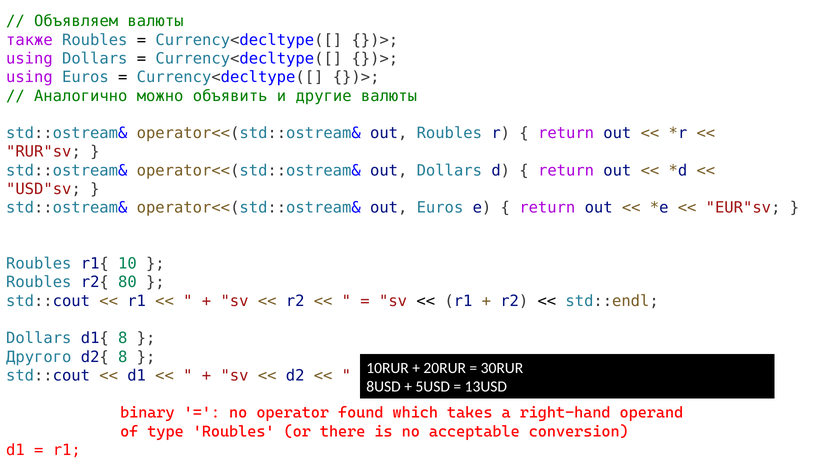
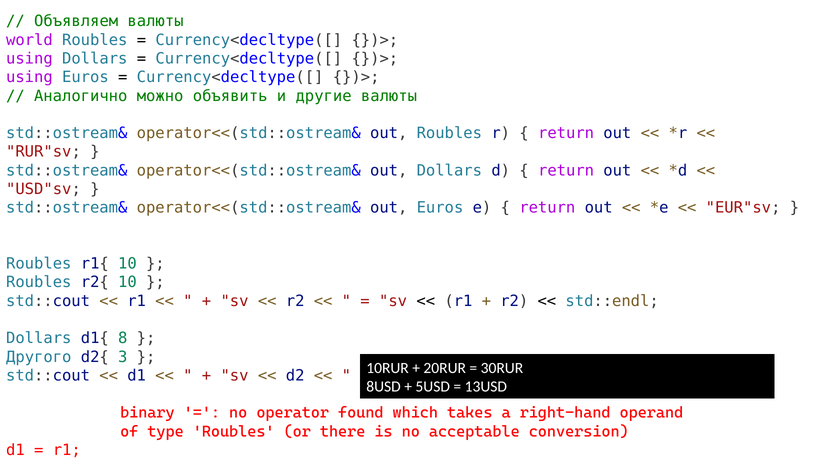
также: также -> world (29, 40)
r2{ 80: 80 -> 10 (127, 282)
d2{ 8: 8 -> 3 (123, 357)
